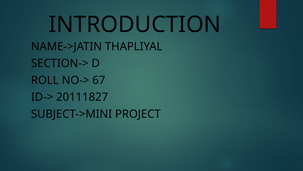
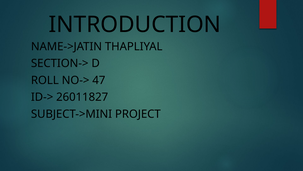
67: 67 -> 47 (99, 80)
20111827: 20111827 -> 26011827 (82, 97)
